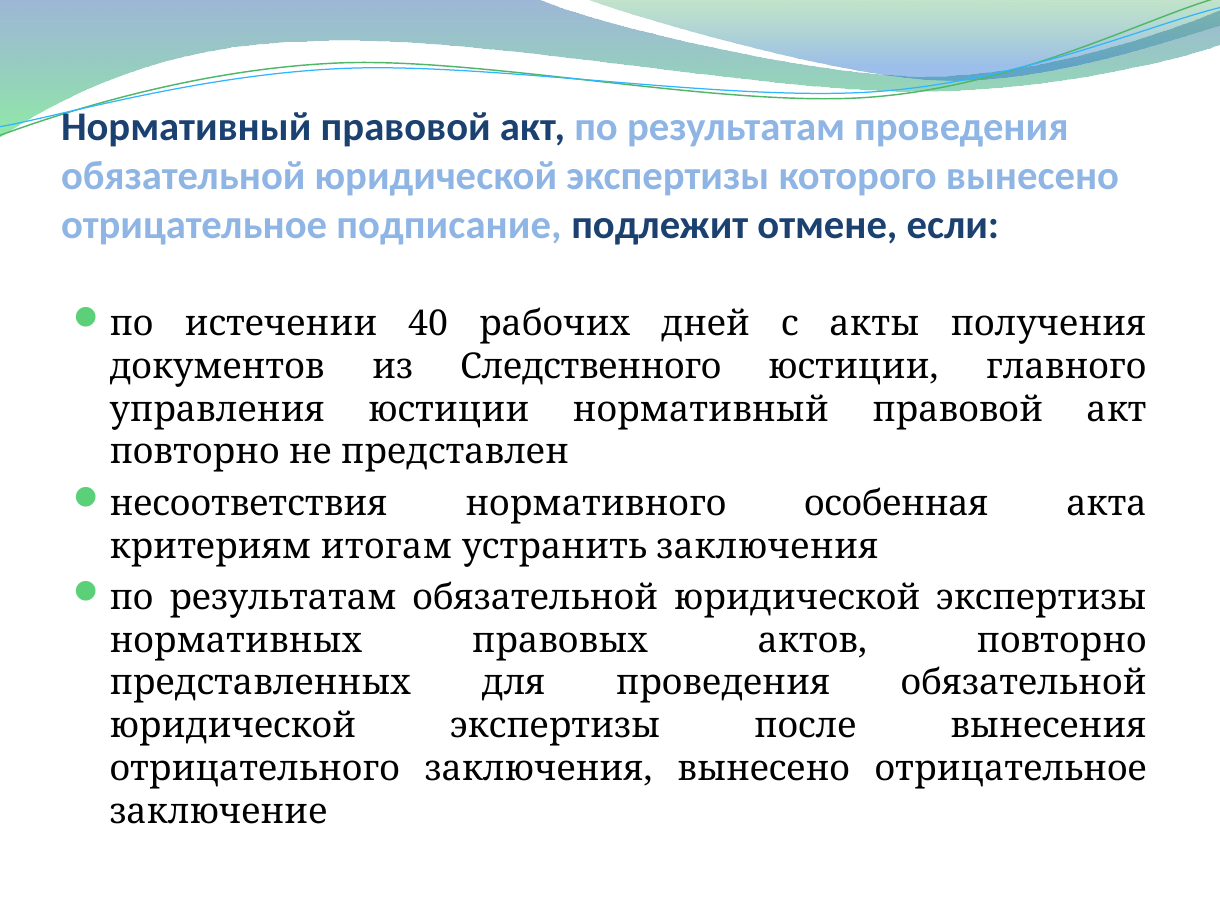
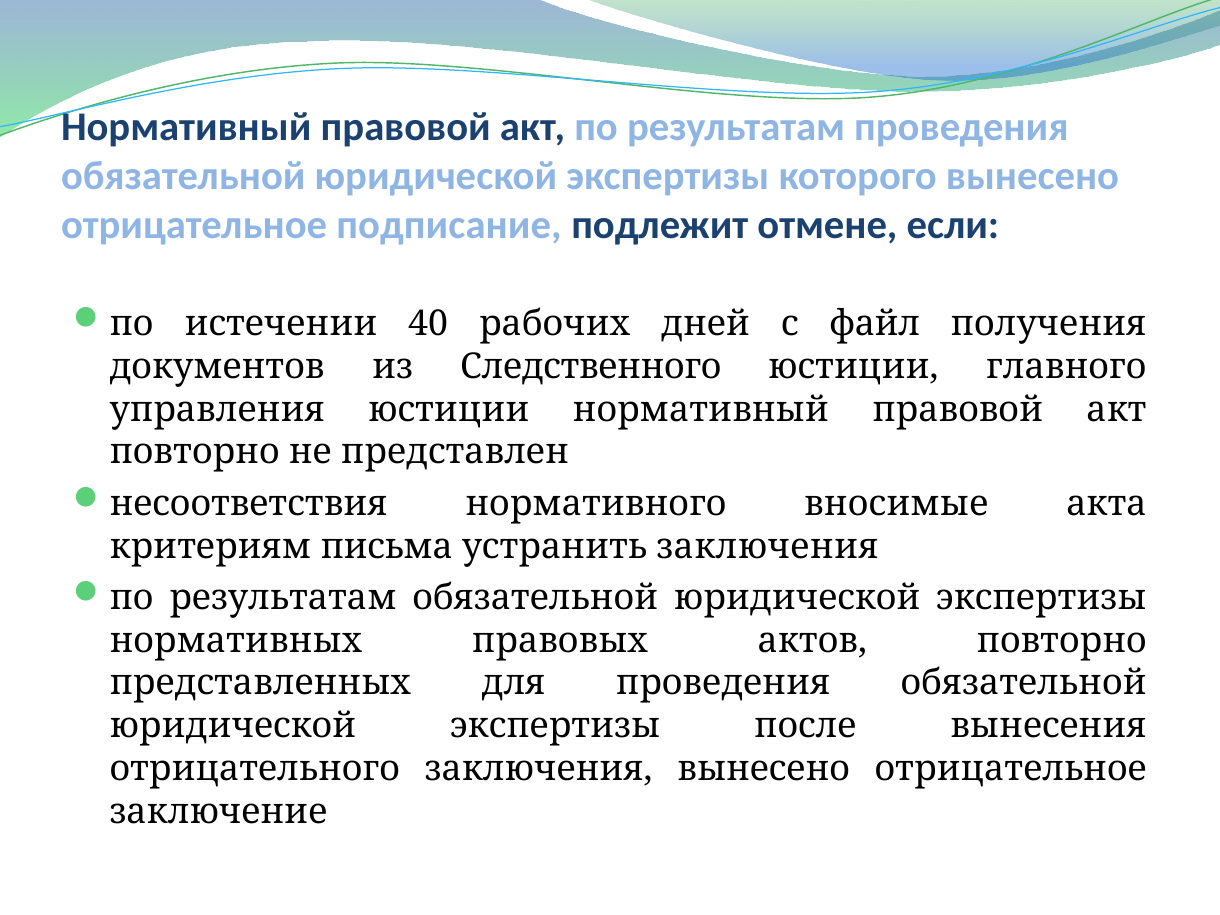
акты: акты -> файл (875, 324)
особенная: особенная -> вносимые (896, 504)
итогам: итогам -> письма (387, 546)
